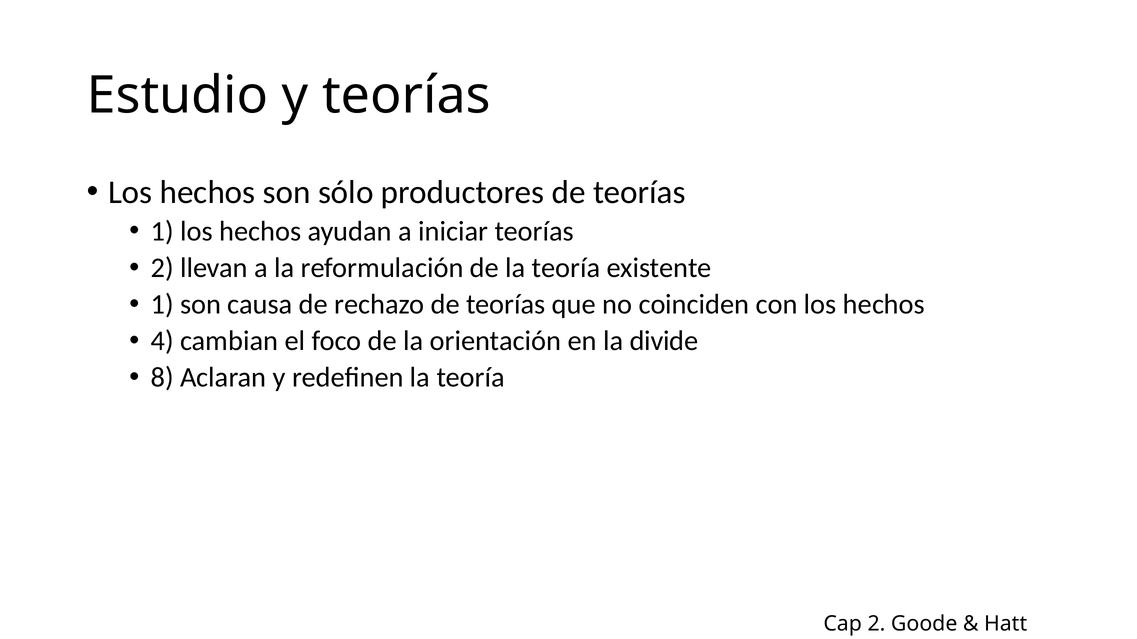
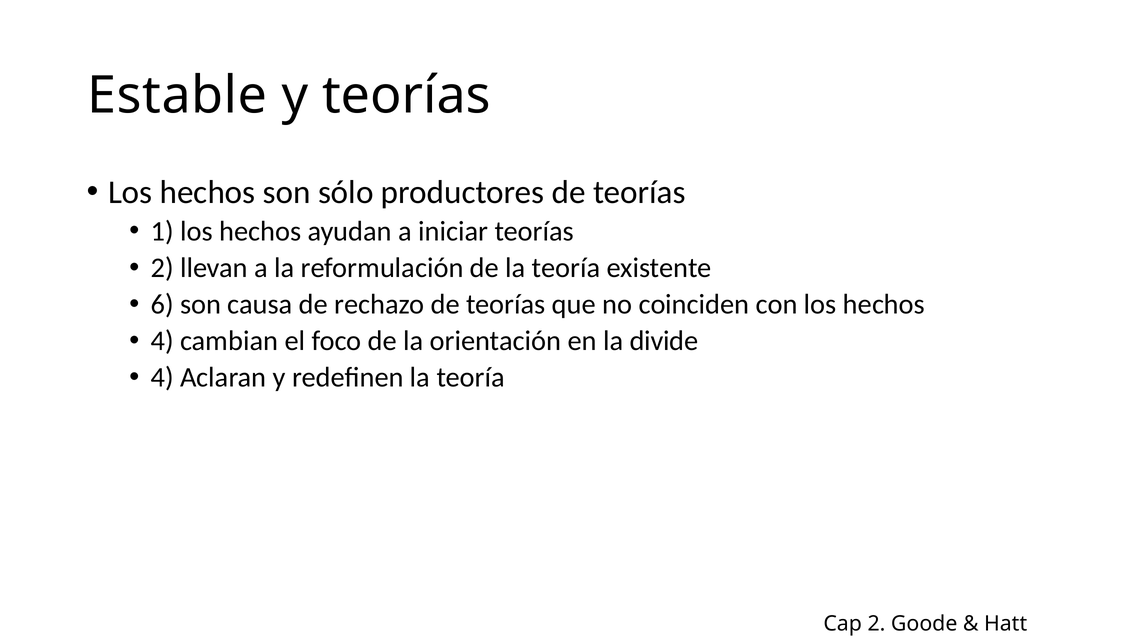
Estudio: Estudio -> Estable (177, 96)
1: 1 -> 6 (162, 305)
8: 8 -> 4 (162, 378)
